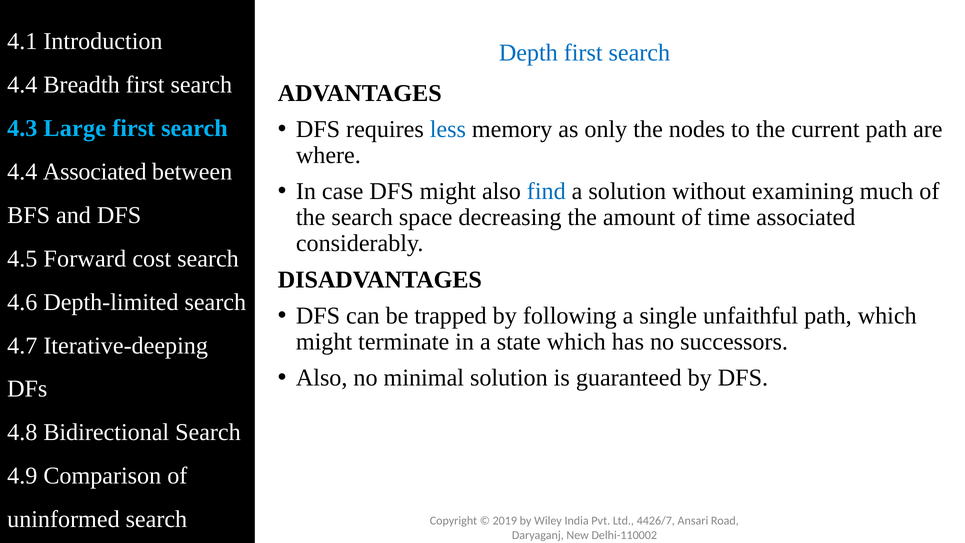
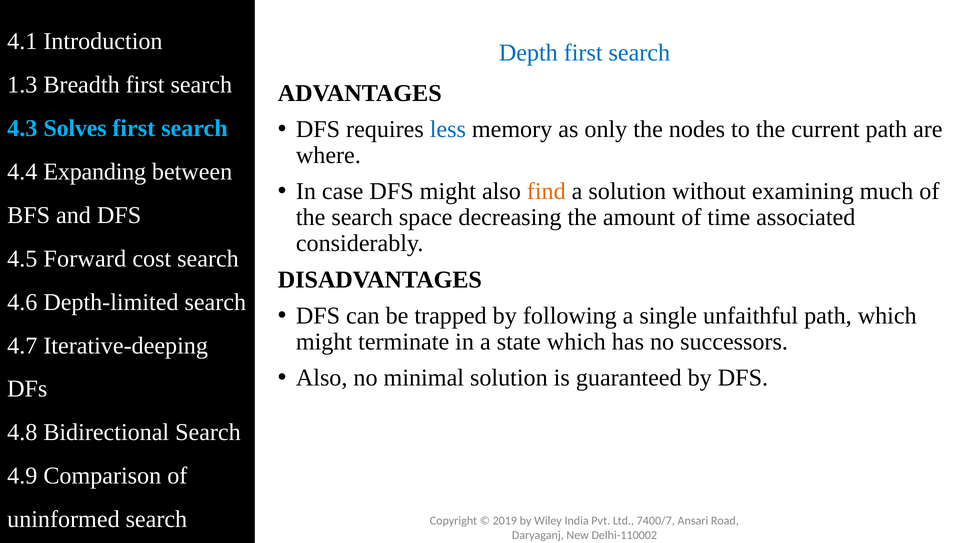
4.4: 4.4 -> 1.3 (22, 85)
Large: Large -> Solves (75, 128)
4.4 Associated: Associated -> Expanding (95, 172)
find colour: blue -> orange (546, 191)
4426/7: 4426/7 -> 7400/7 (656, 521)
